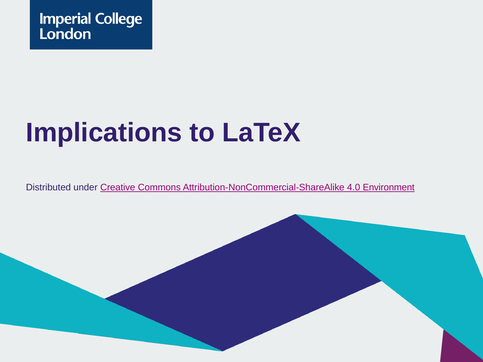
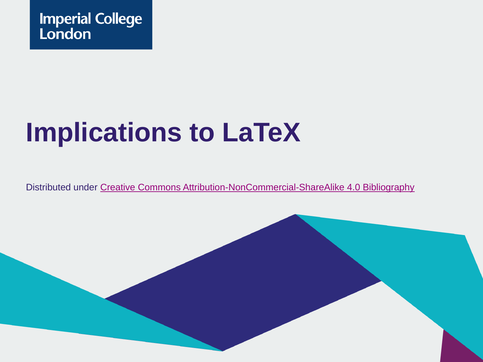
Environment: Environment -> Bibliography (389, 188)
